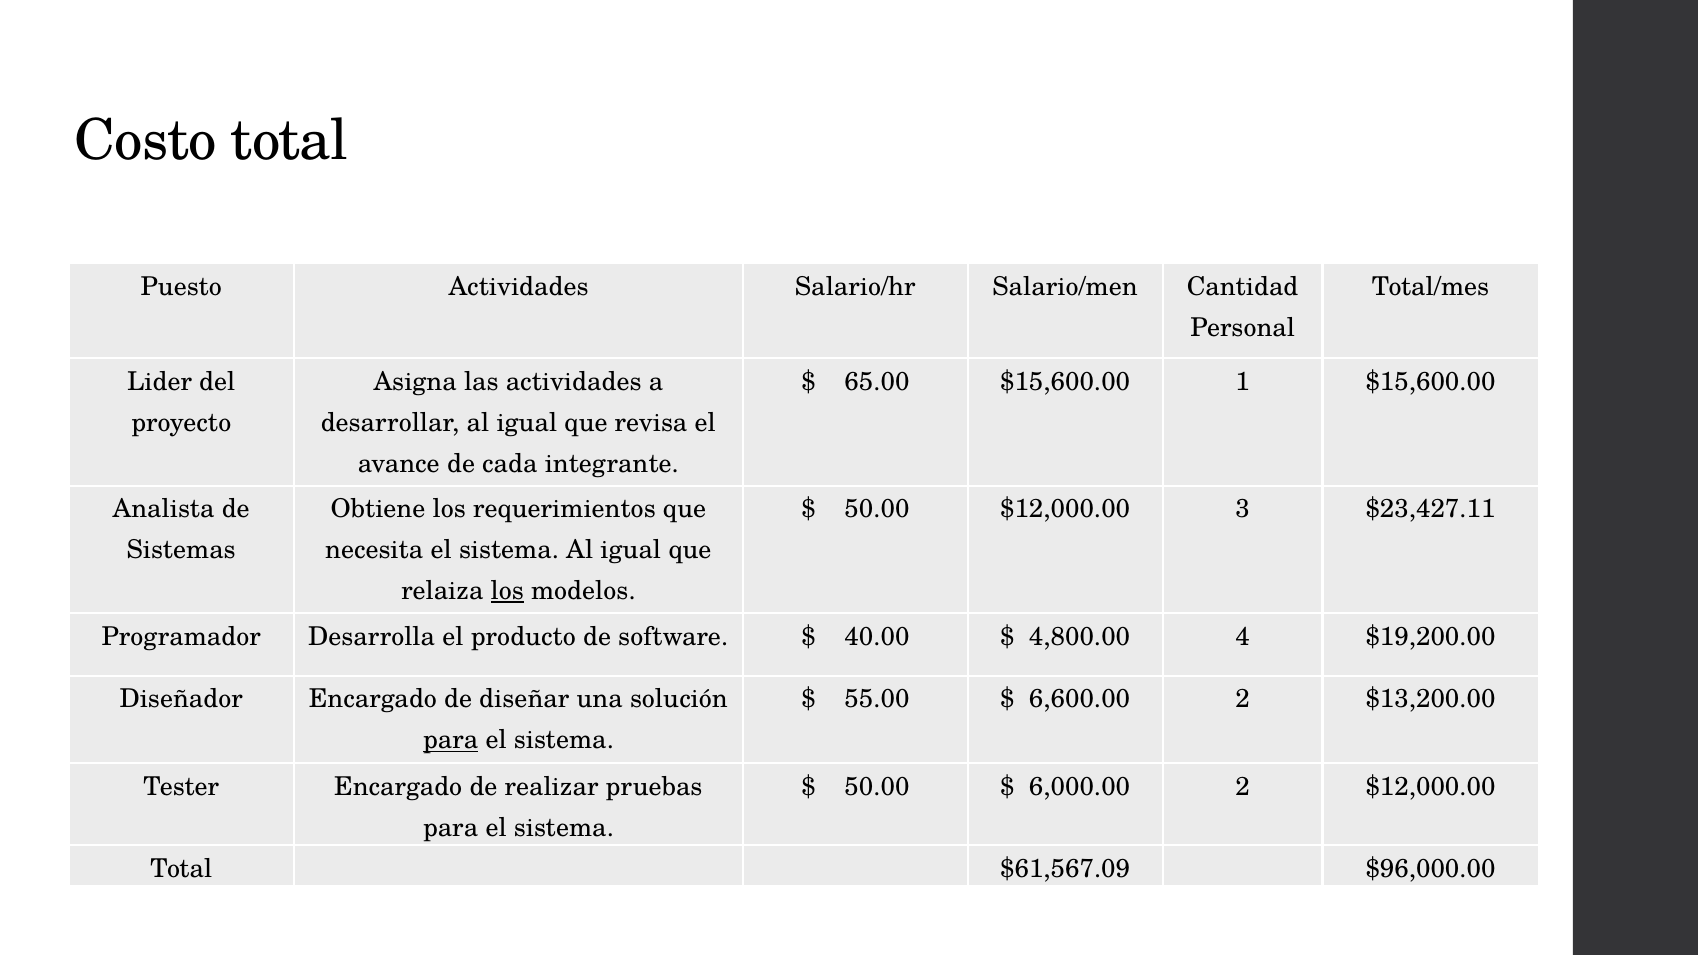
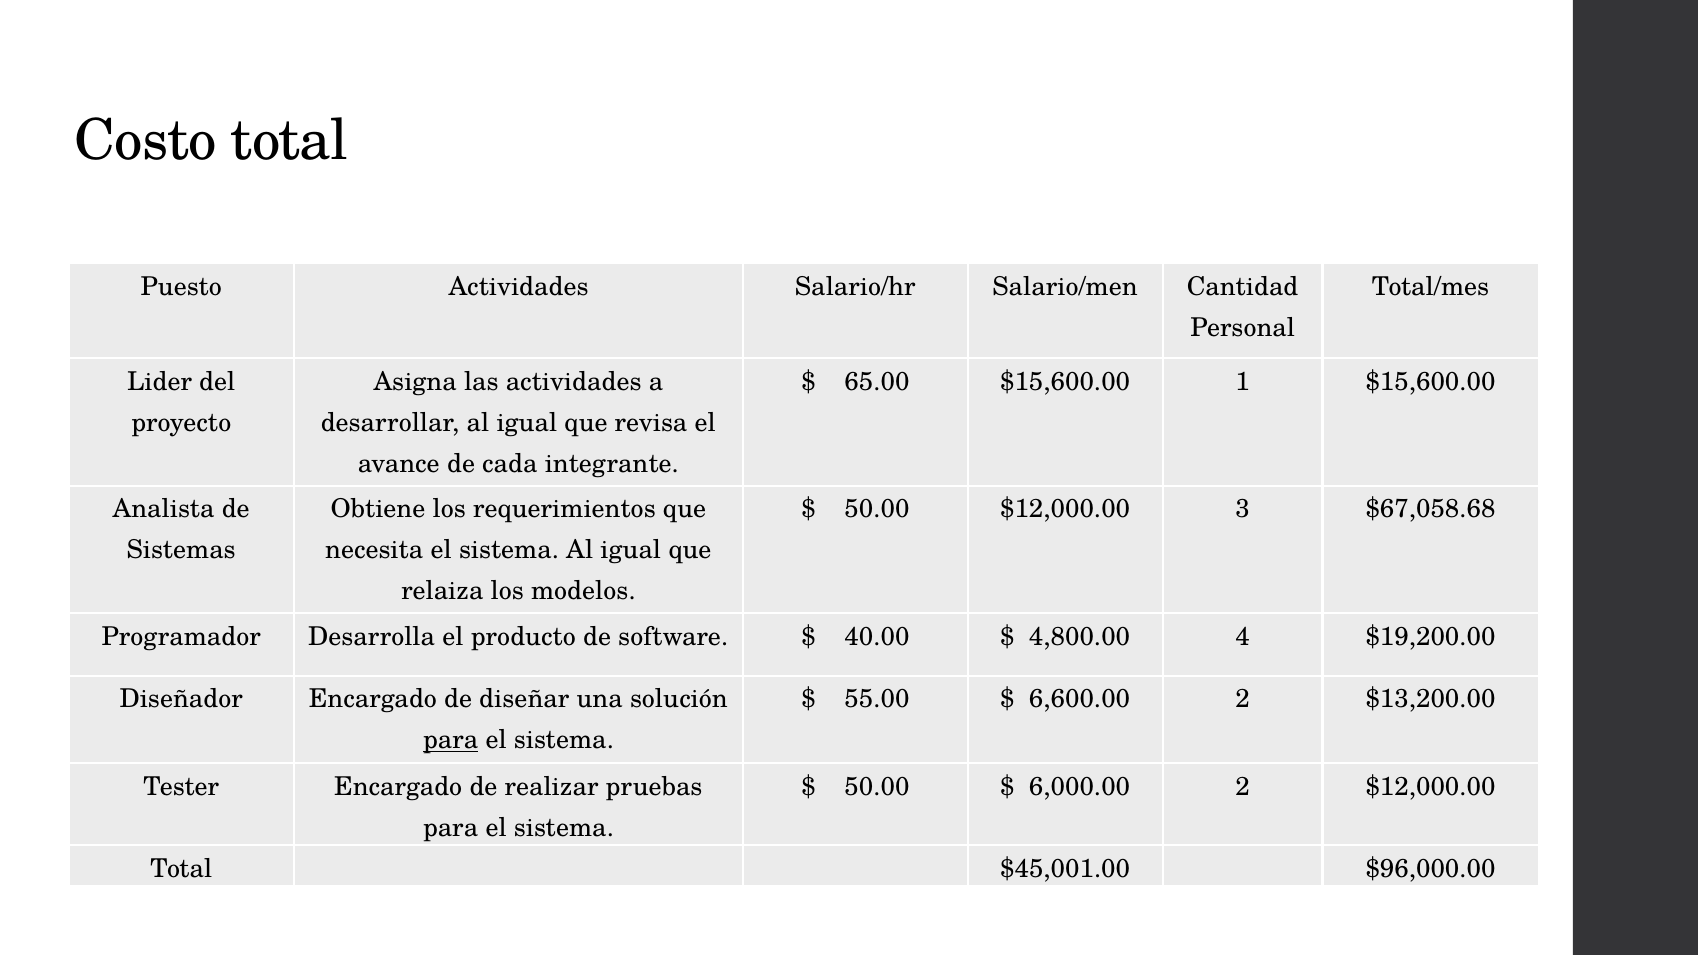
$23,427.11: $23,427.11 -> $67,058.68 (1431, 509)
los underline: present -> none (507, 591)
$61,567.09: $61,567.09 -> $45,001.00 (1065, 869)
